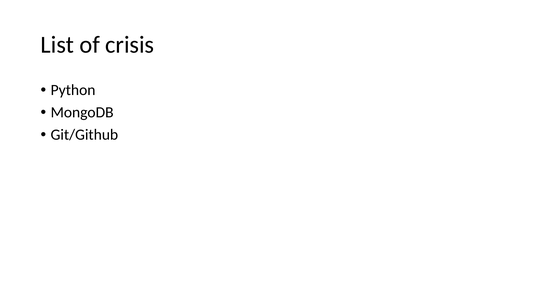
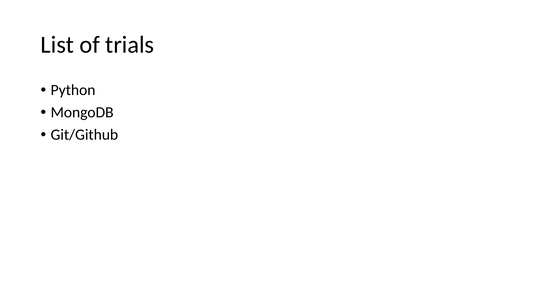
crisis: crisis -> trials (130, 45)
